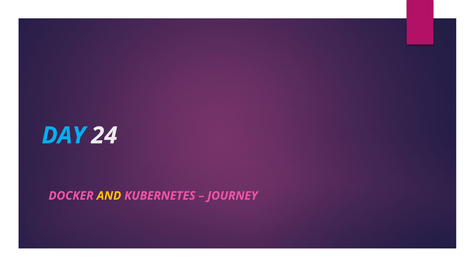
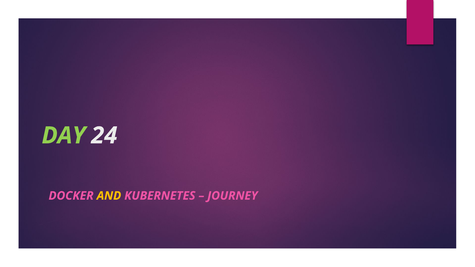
DAY colour: light blue -> light green (64, 136)
